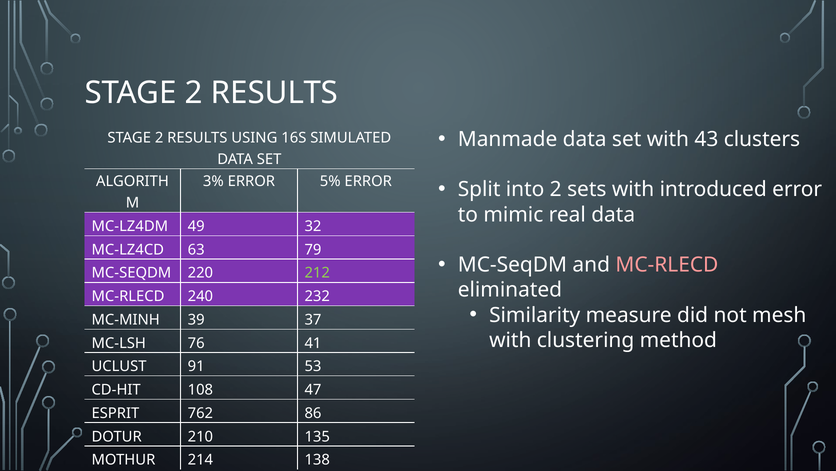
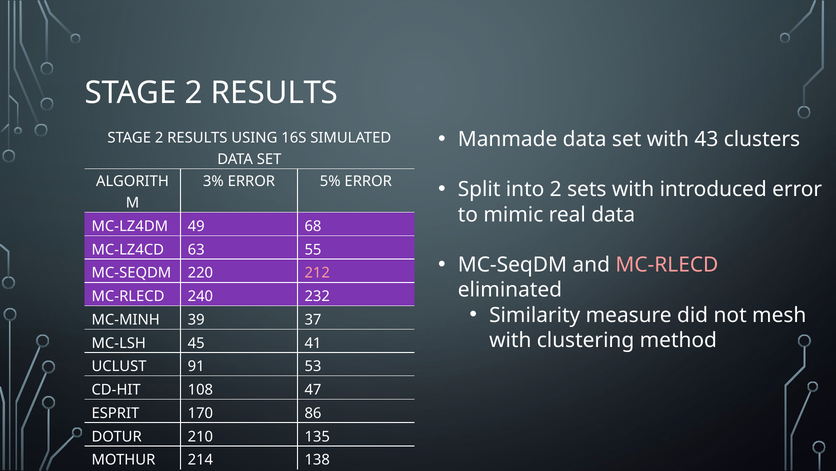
32: 32 -> 68 (313, 226)
79: 79 -> 55 (313, 249)
212 colour: light green -> pink (317, 273)
76: 76 -> 45 (196, 343)
762: 762 -> 170 (200, 413)
